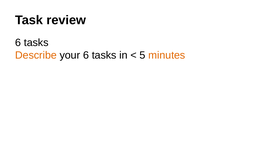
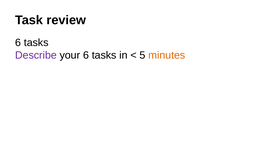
Describe colour: orange -> purple (36, 55)
